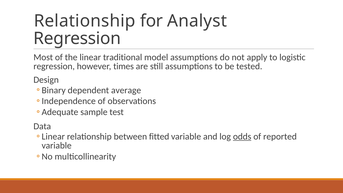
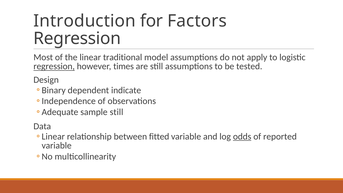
Relationship: Relationship -> Introduction (85, 21)
Analyst: Analyst -> Factors (197, 21)
regression underline: none -> present (54, 66)
average: average -> indicate (126, 90)
sample test: test -> still (117, 112)
